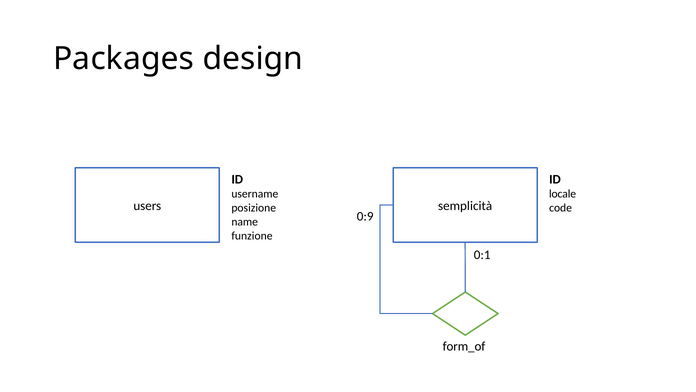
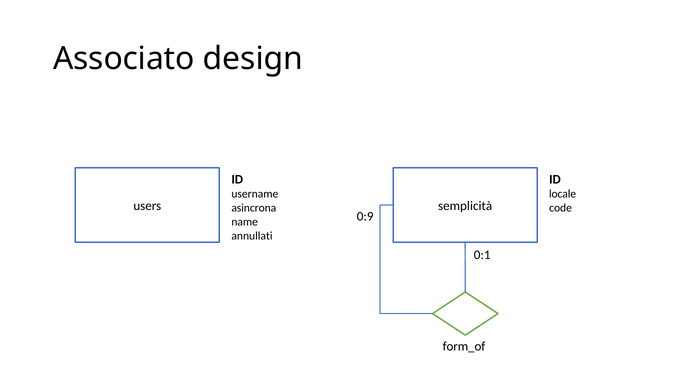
Packages: Packages -> Associato (124, 58)
posizione: posizione -> asincrona (254, 208)
funzione: funzione -> annullati (252, 235)
